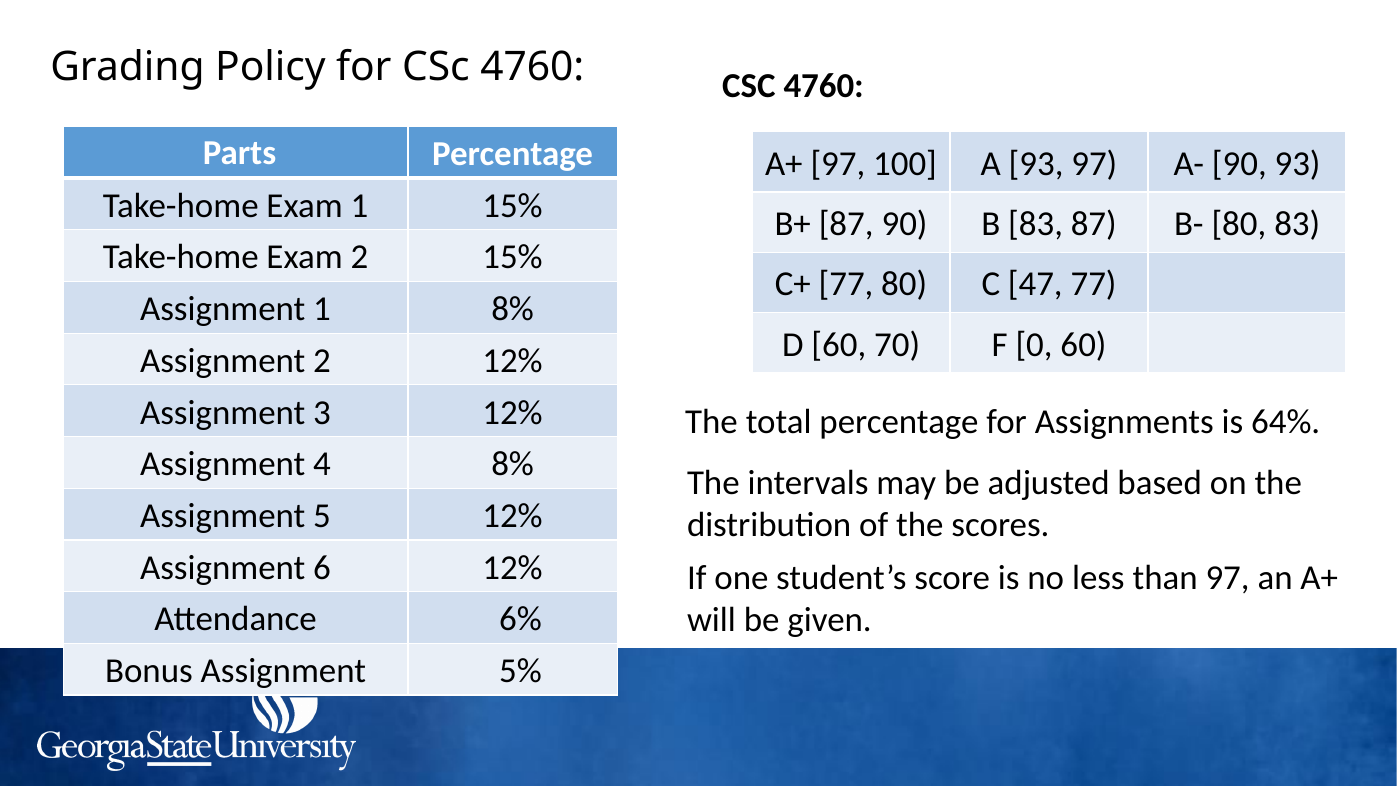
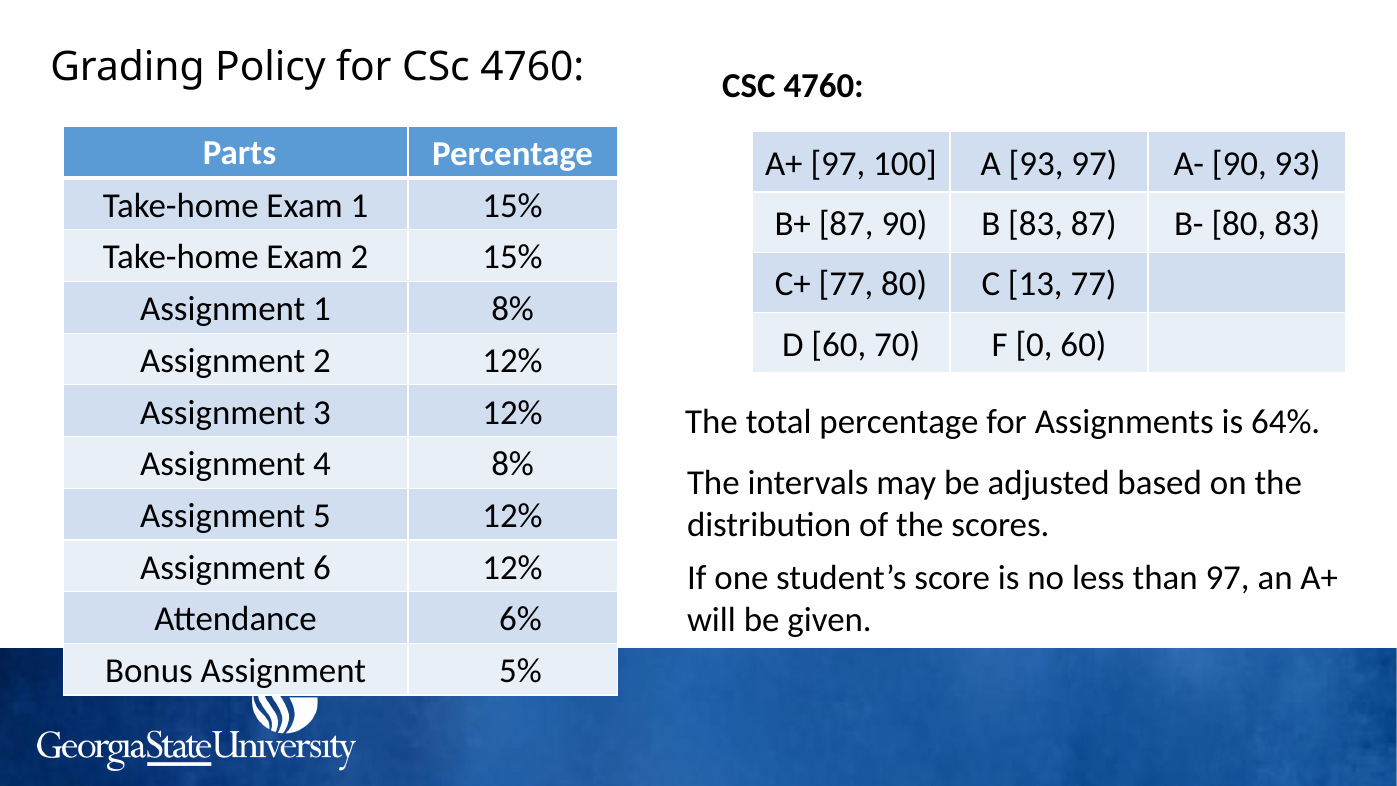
47: 47 -> 13 (1035, 284)
